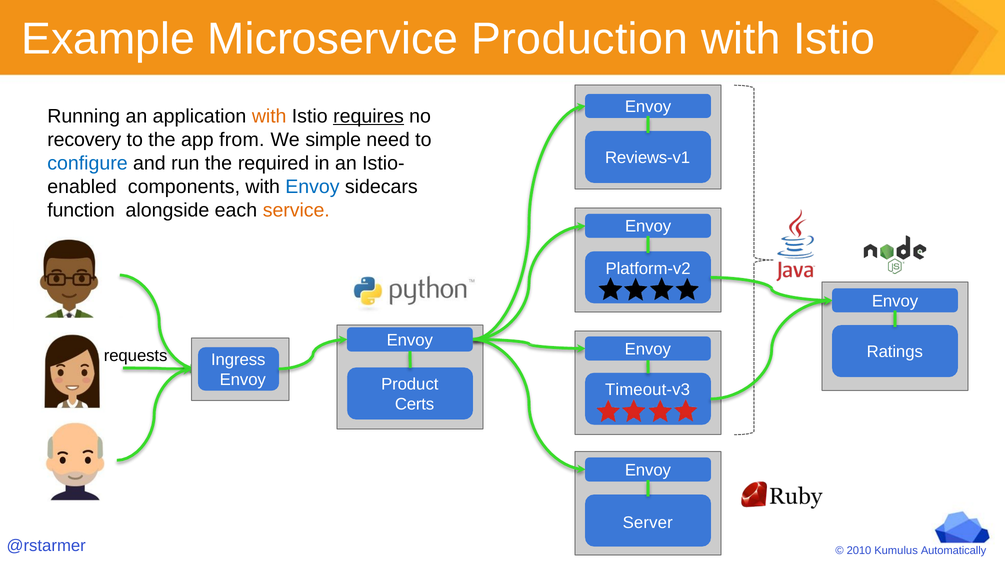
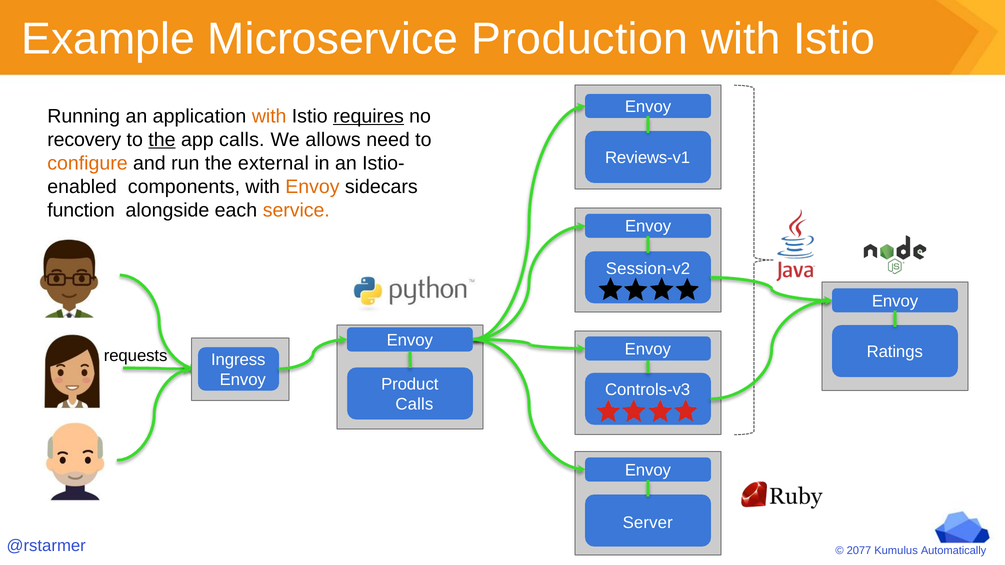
the underline: none -> present (162, 140)
app from: from -> calls (242, 140)
simple: simple -> allows (333, 140)
configure colour: blue -> orange (87, 163)
required: required -> external (273, 163)
Envoy colour: blue -> orange (312, 187)
Platform-v2: Platform-v2 -> Session-v2 (648, 269)
Timeout-v3: Timeout-v3 -> Controls-v3 (648, 390)
Certs: Certs -> Calls (414, 405)
2010: 2010 -> 2077 (859, 551)
